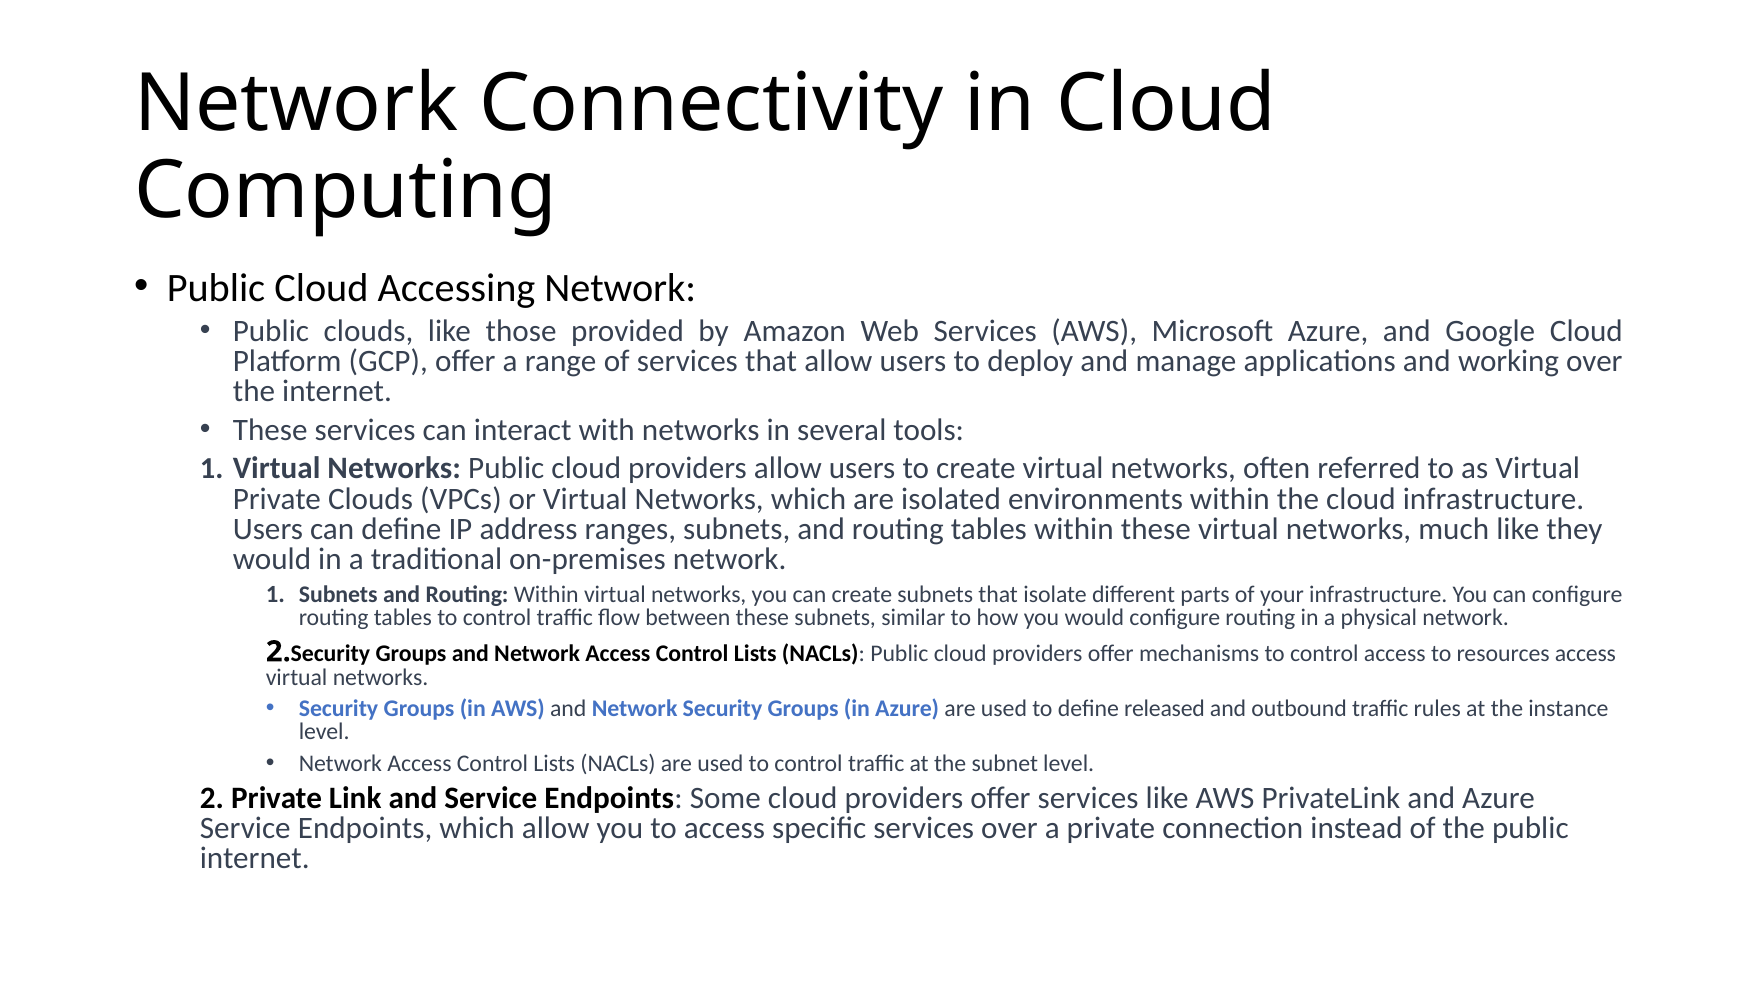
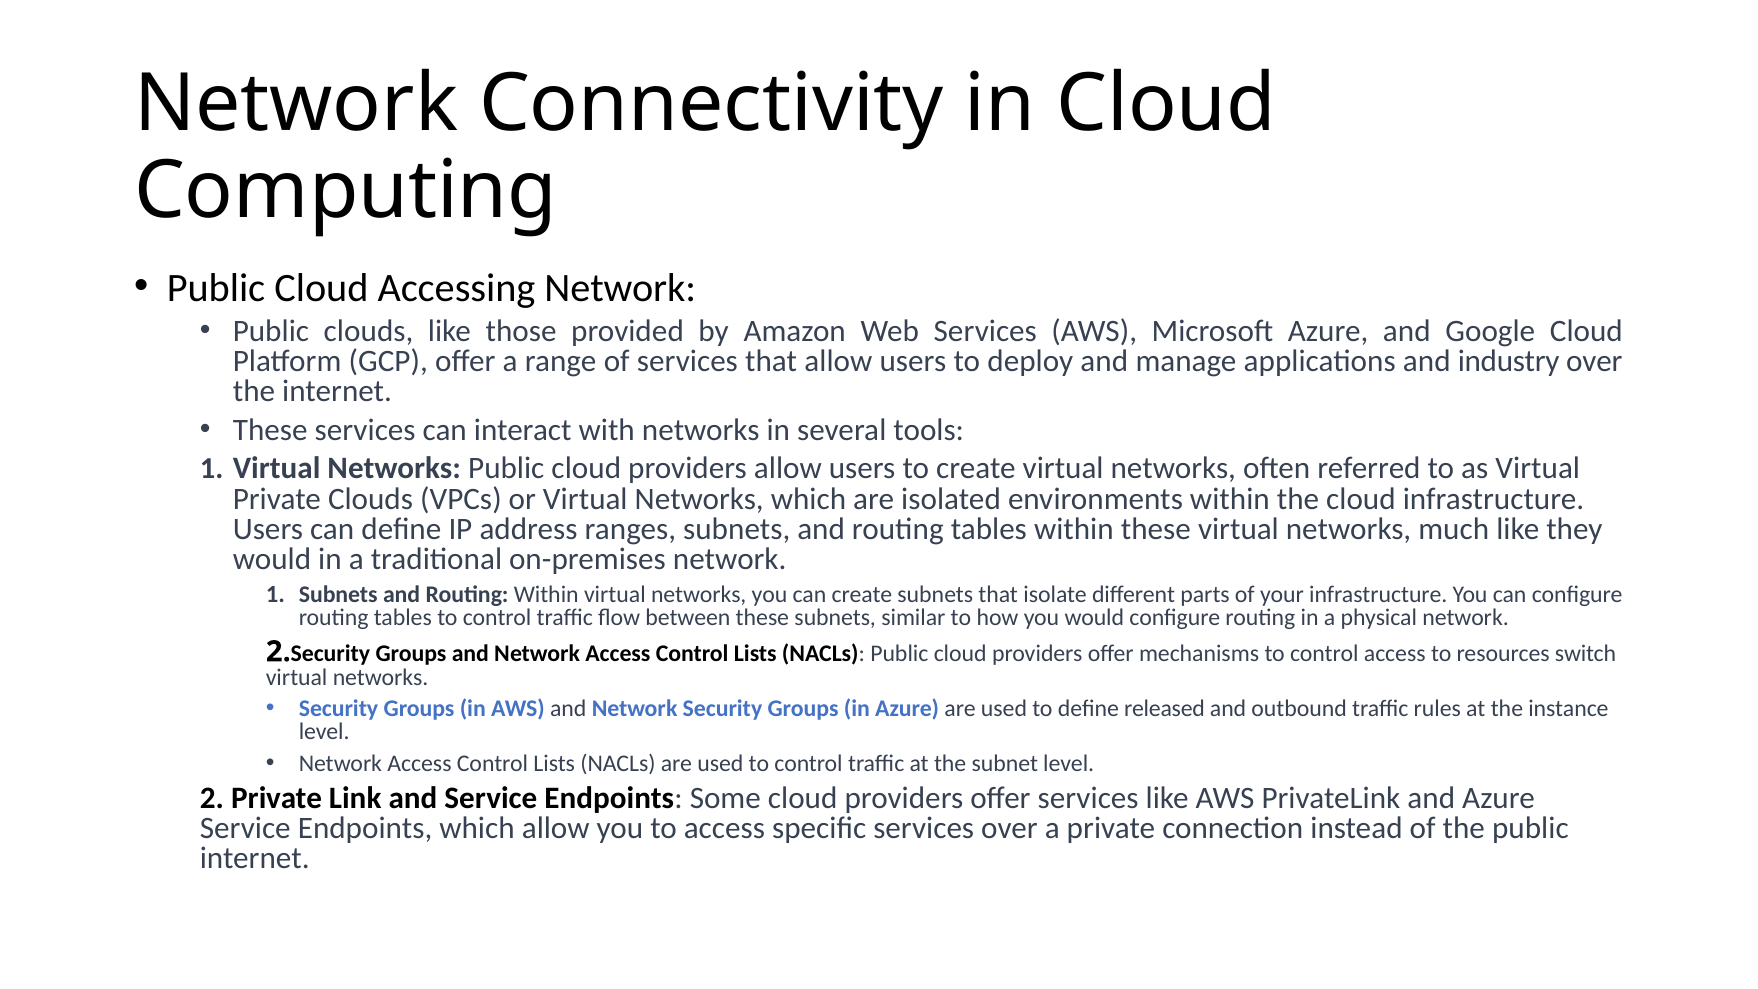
working: working -> industry (1509, 361)
resources access: access -> switch (1586, 653)
